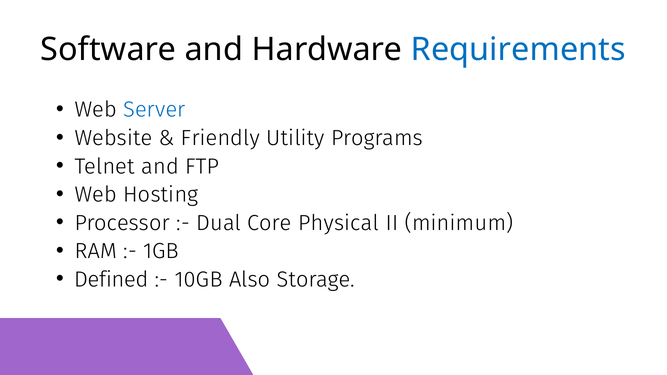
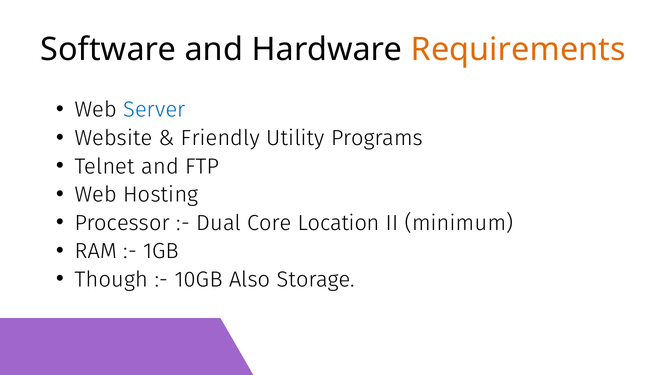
Requirements colour: blue -> orange (518, 50)
Physical: Physical -> Location (339, 223)
Defined: Defined -> Though (111, 280)
